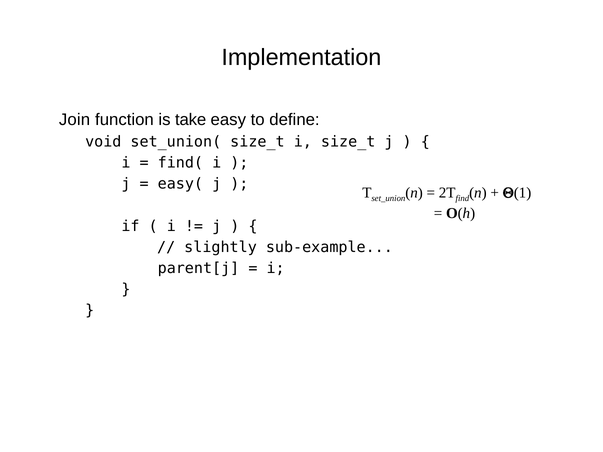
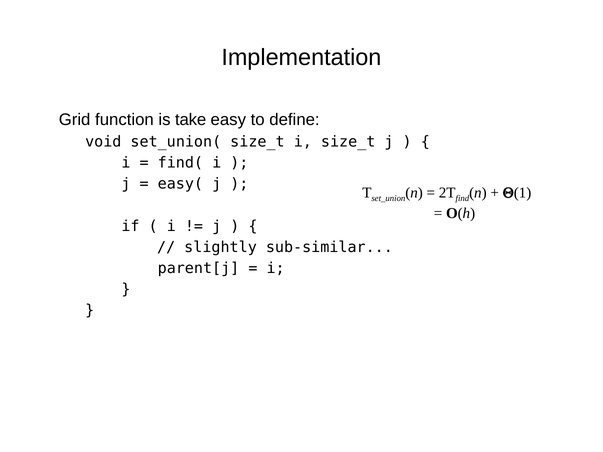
Join: Join -> Grid (75, 120)
sub-example: sub-example -> sub-similar (329, 247)
